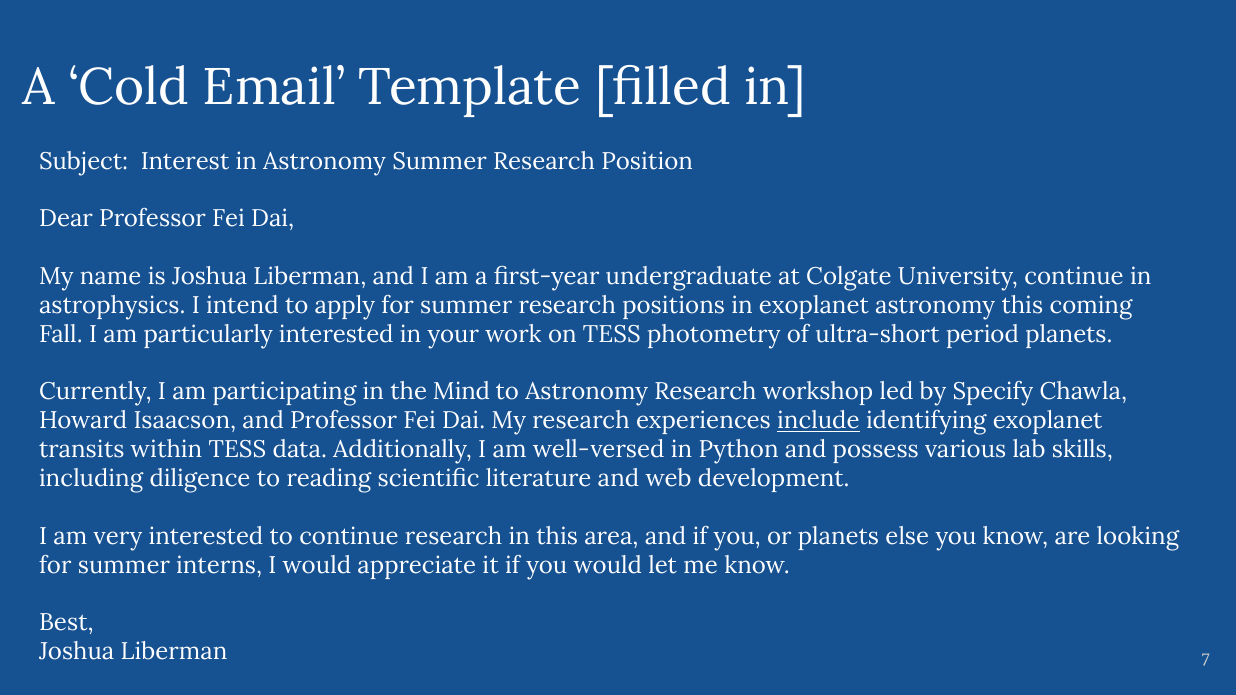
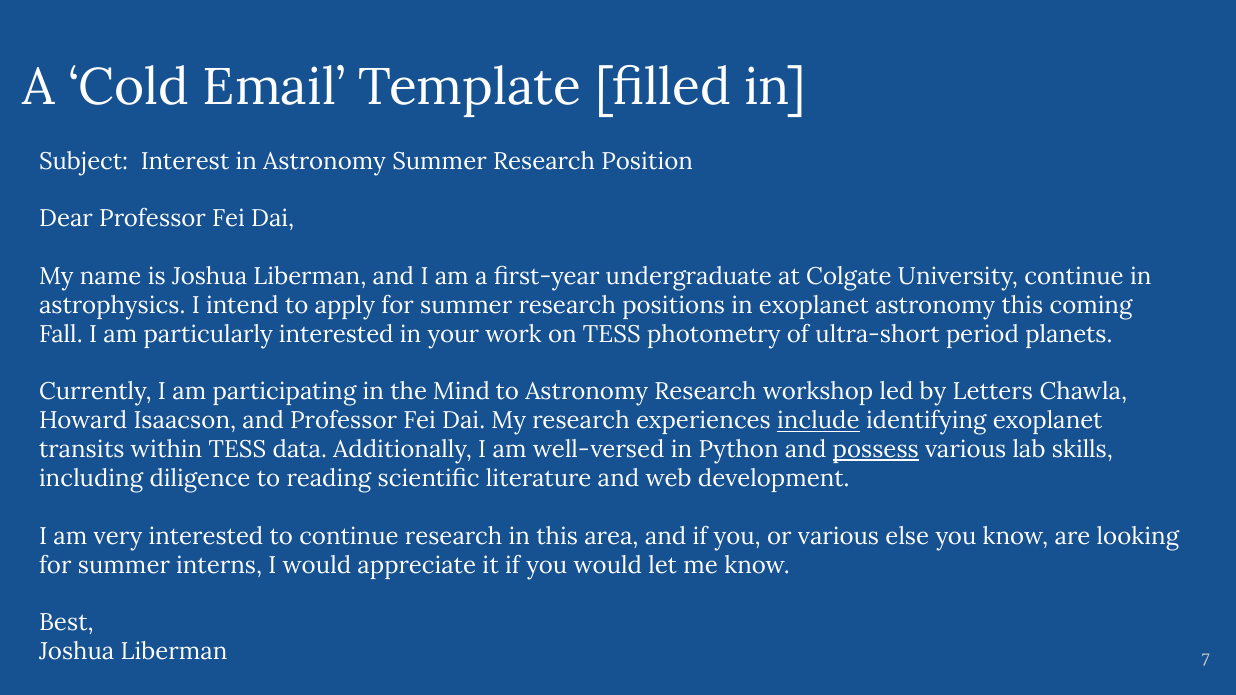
Specify: Specify -> Letters (993, 392)
possess underline: none -> present (876, 450)
or planets: planets -> various (838, 536)
